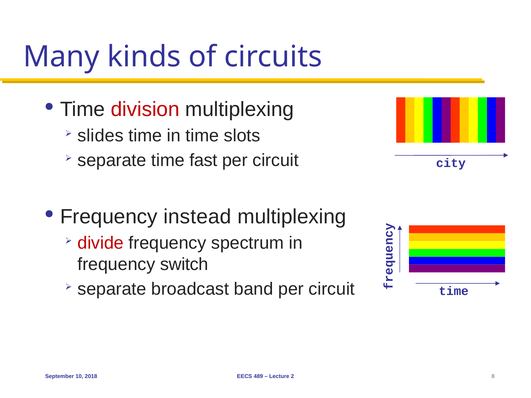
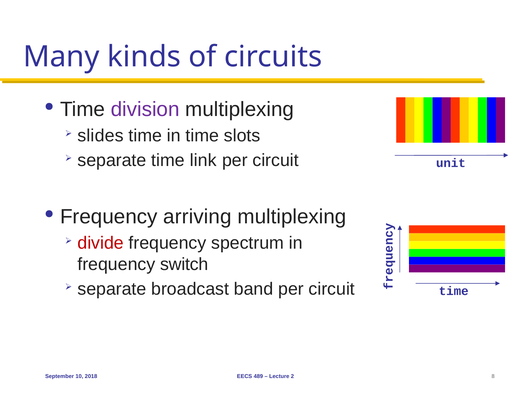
division colour: red -> purple (145, 109)
fast: fast -> link (203, 161)
city: city -> unit (451, 163)
instead: instead -> arriving (197, 217)
